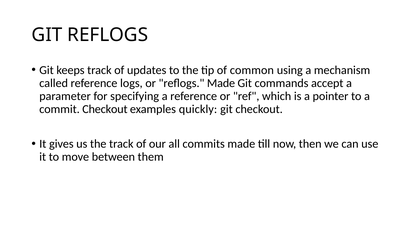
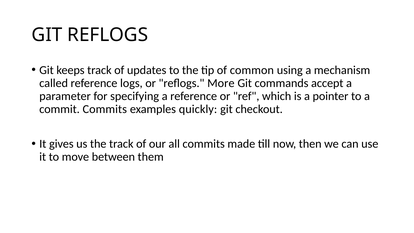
reflogs Made: Made -> More (221, 83)
commit Checkout: Checkout -> Commits (105, 109)
